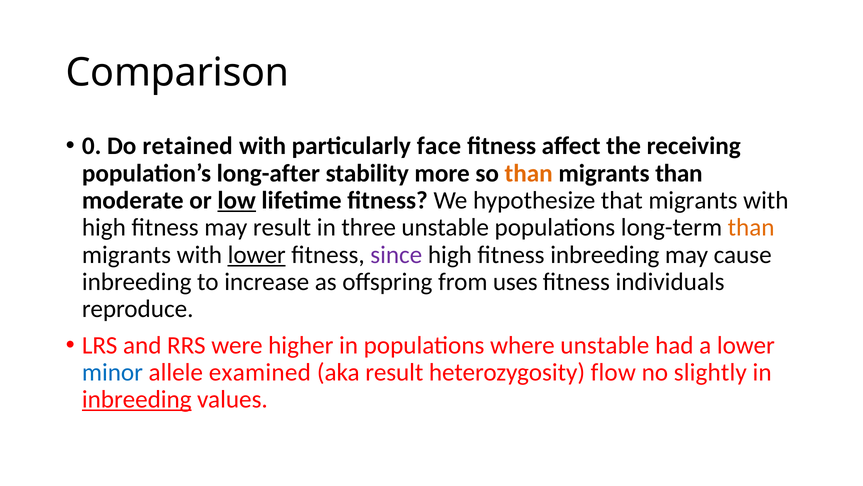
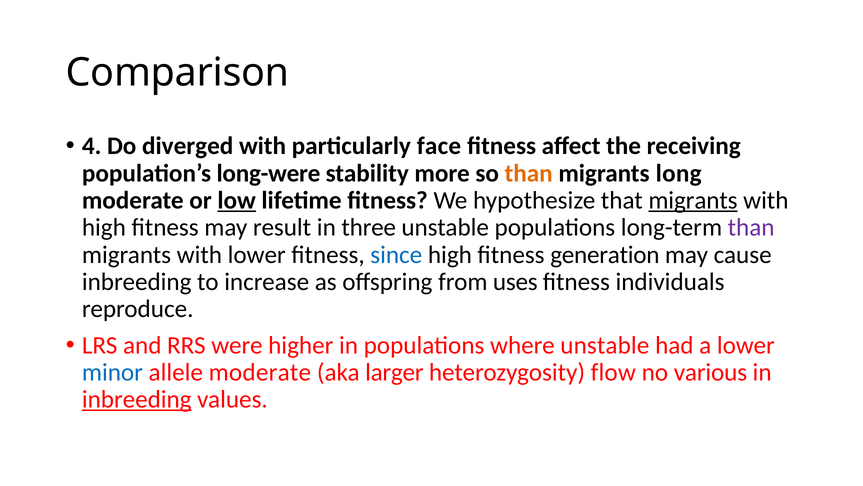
0: 0 -> 4 (92, 146)
retained: retained -> diverged (188, 146)
long-after: long-after -> long-were (268, 173)
migrants than: than -> long (679, 173)
migrants underline: none -> present (693, 200)
than colour: orange -> purple (751, 227)
lower underline: present -> none (257, 254)
since colour: purple -> blue (396, 254)
fitness inbreeding: inbreeding -> generation (605, 254)
allele examined: examined -> moderate (260, 372)
aka result: result -> larger (394, 372)
slightly: slightly -> various (710, 372)
